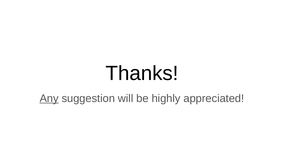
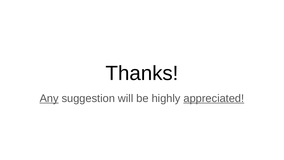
appreciated underline: none -> present (214, 98)
